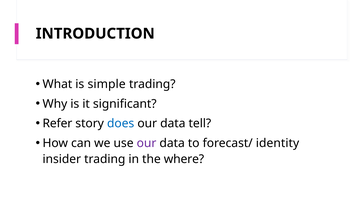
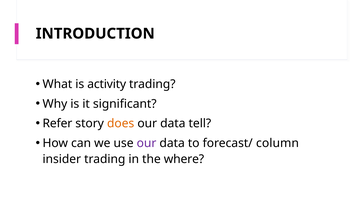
simple: simple -> activity (107, 84)
does colour: blue -> orange (121, 124)
identity: identity -> column (277, 143)
